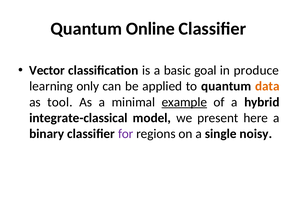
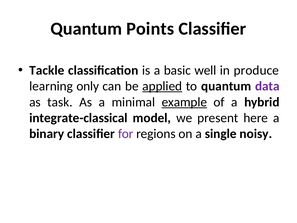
Online: Online -> Points (150, 29)
Vector: Vector -> Tackle (47, 70)
goal: goal -> well (205, 70)
applied underline: none -> present (162, 86)
data colour: orange -> purple (267, 86)
tool: tool -> task (60, 102)
